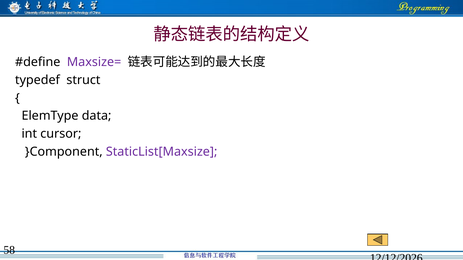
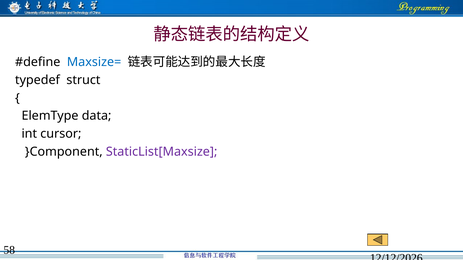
Maxsize= colour: purple -> blue (94, 62)
